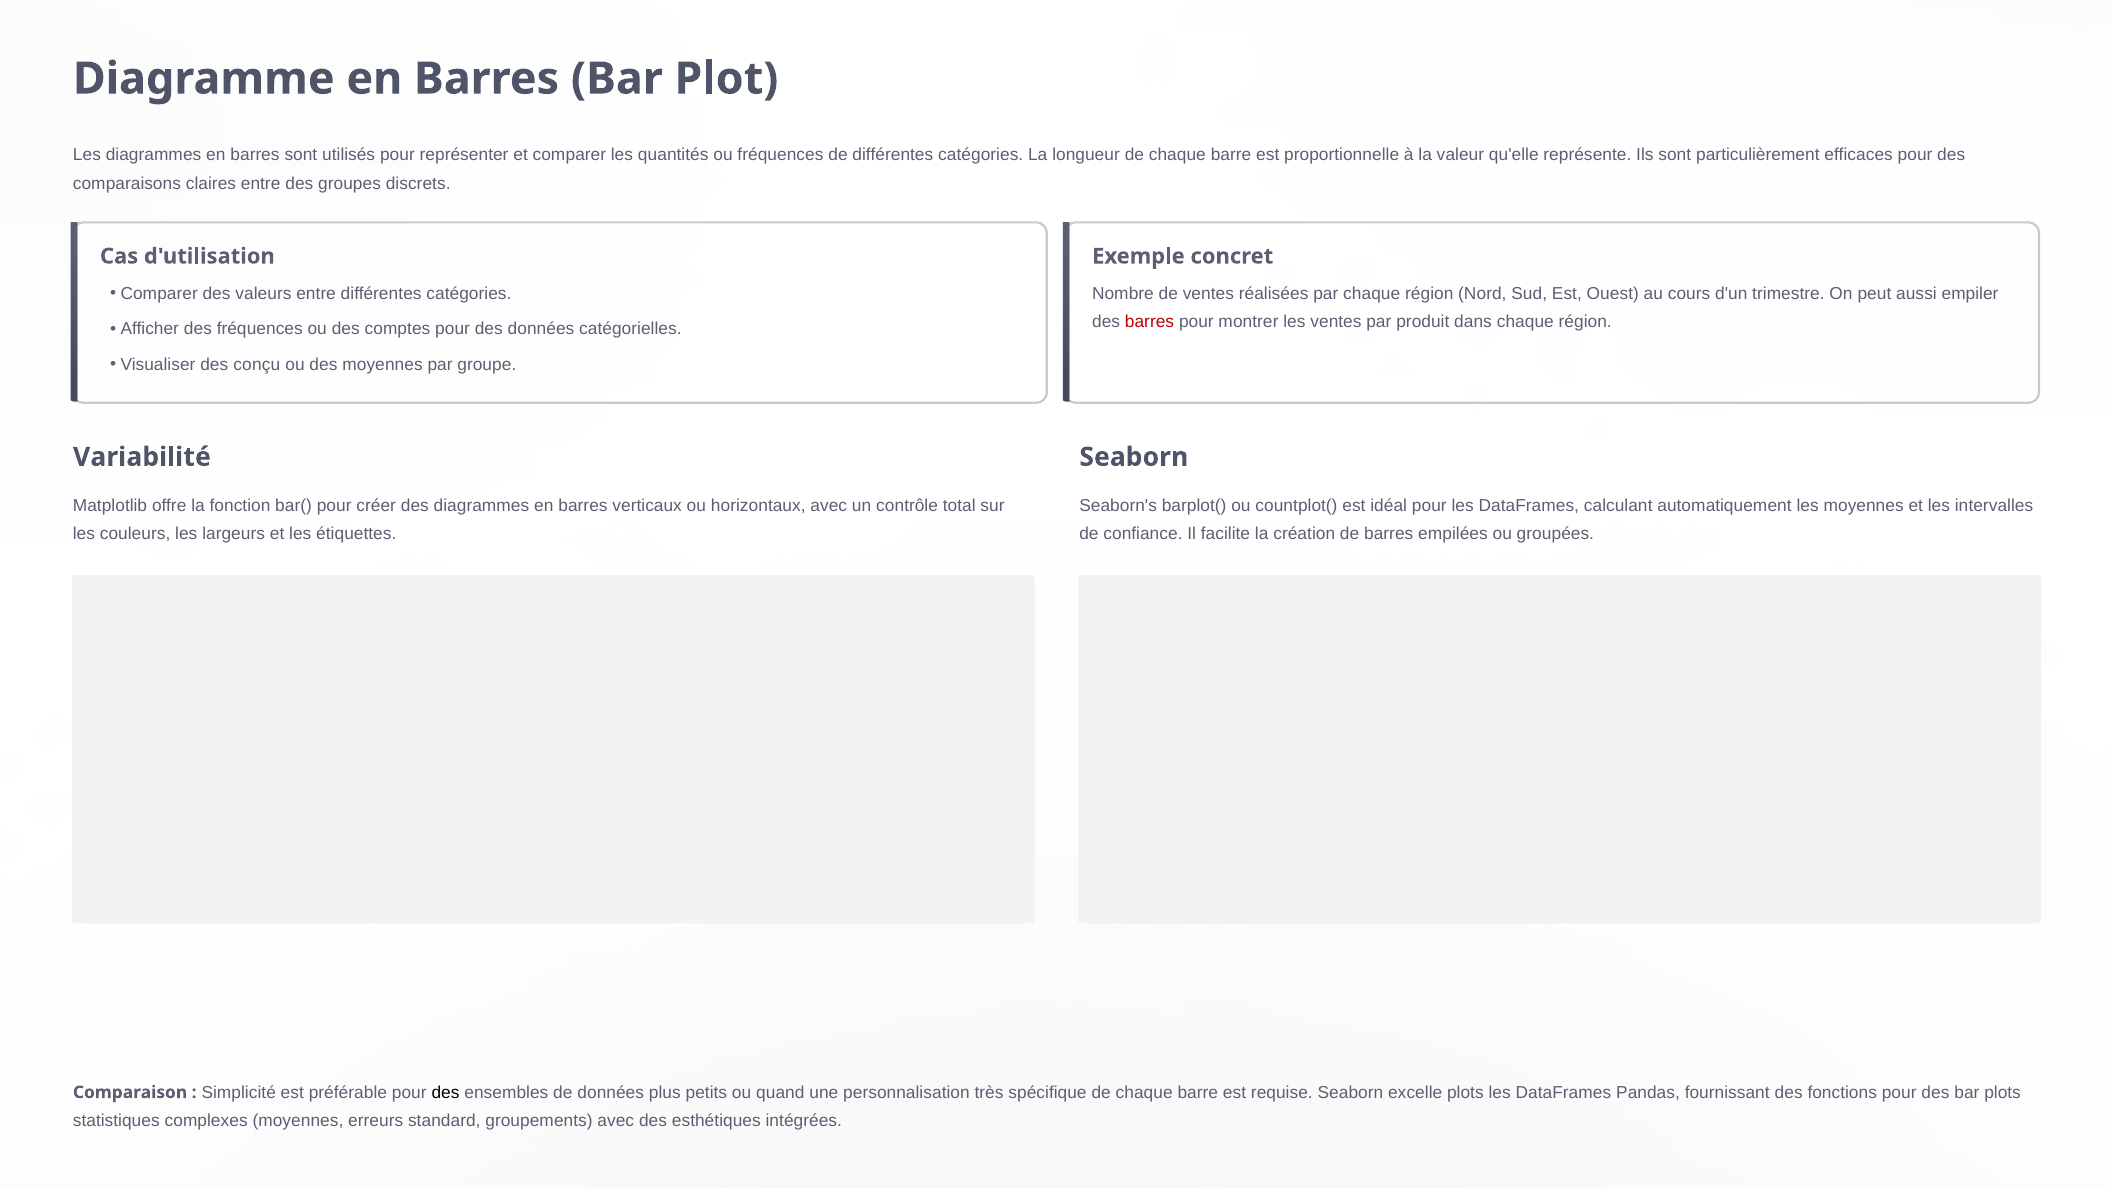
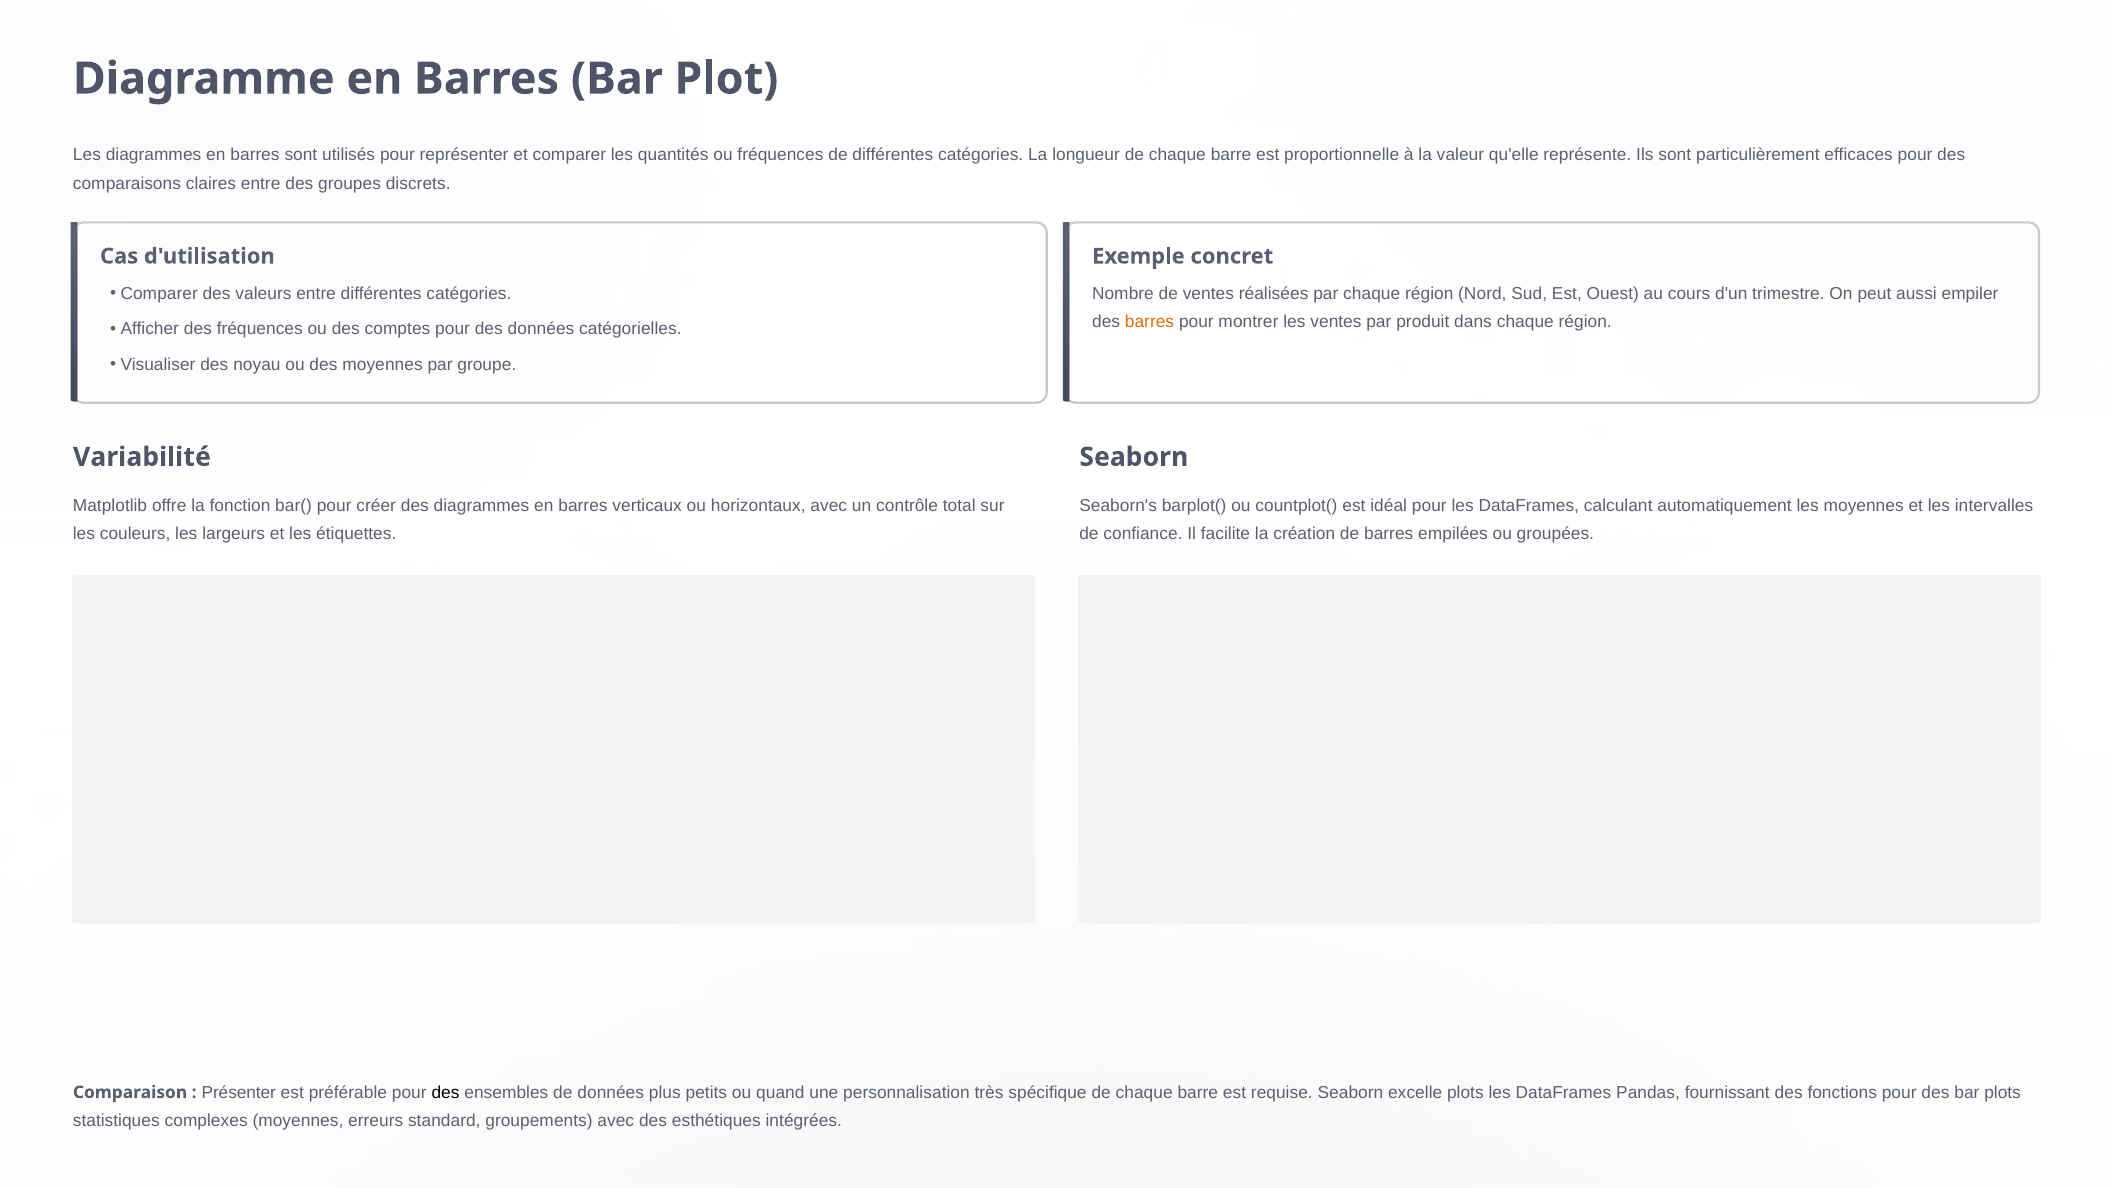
barres colour: red -> orange (1150, 322)
conçu: conçu -> noyau (257, 365)
Simplicité: Simplicité -> Présenter (239, 1092)
